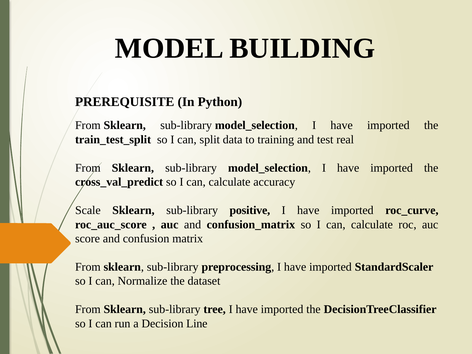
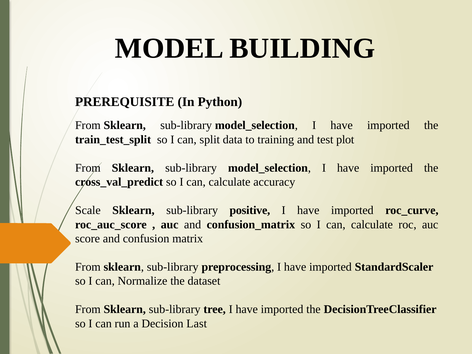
real: real -> plot (345, 139)
Line: Line -> Last (197, 324)
